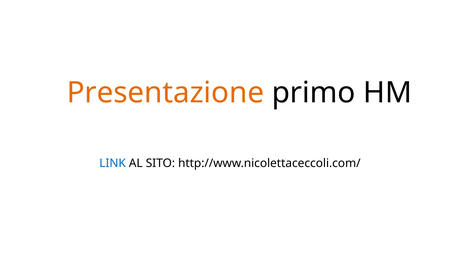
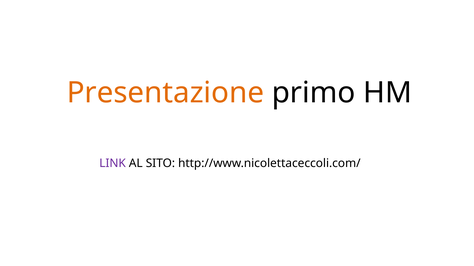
LINK colour: blue -> purple (113, 164)
